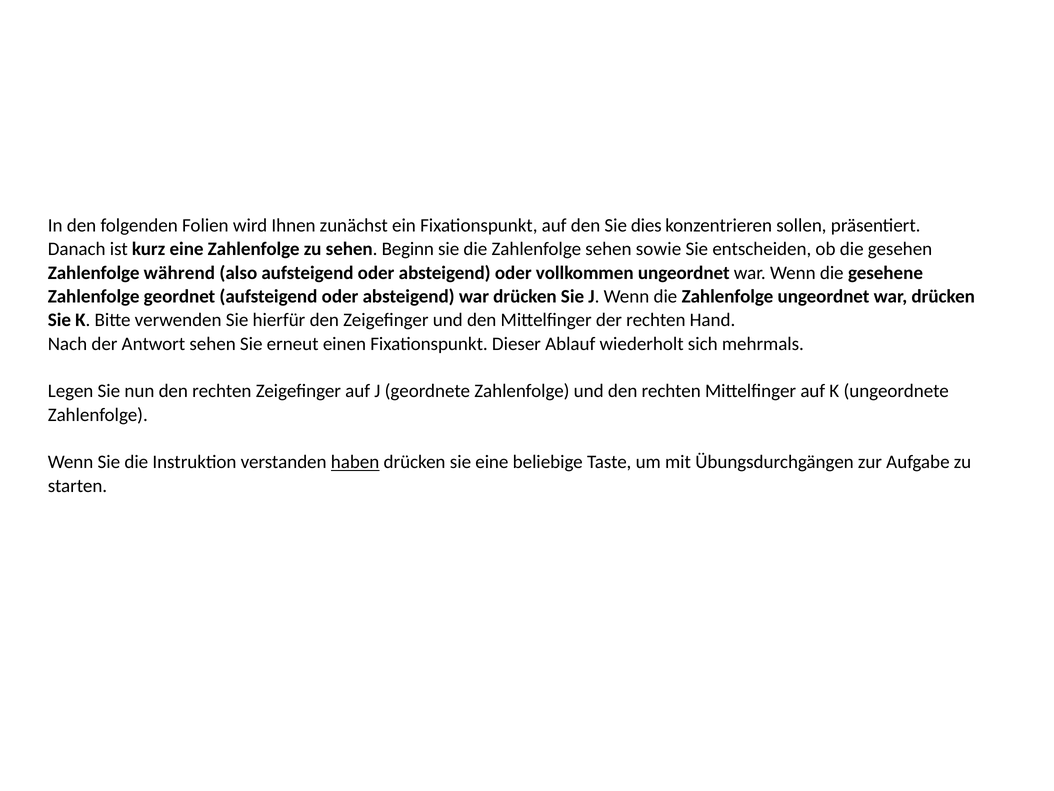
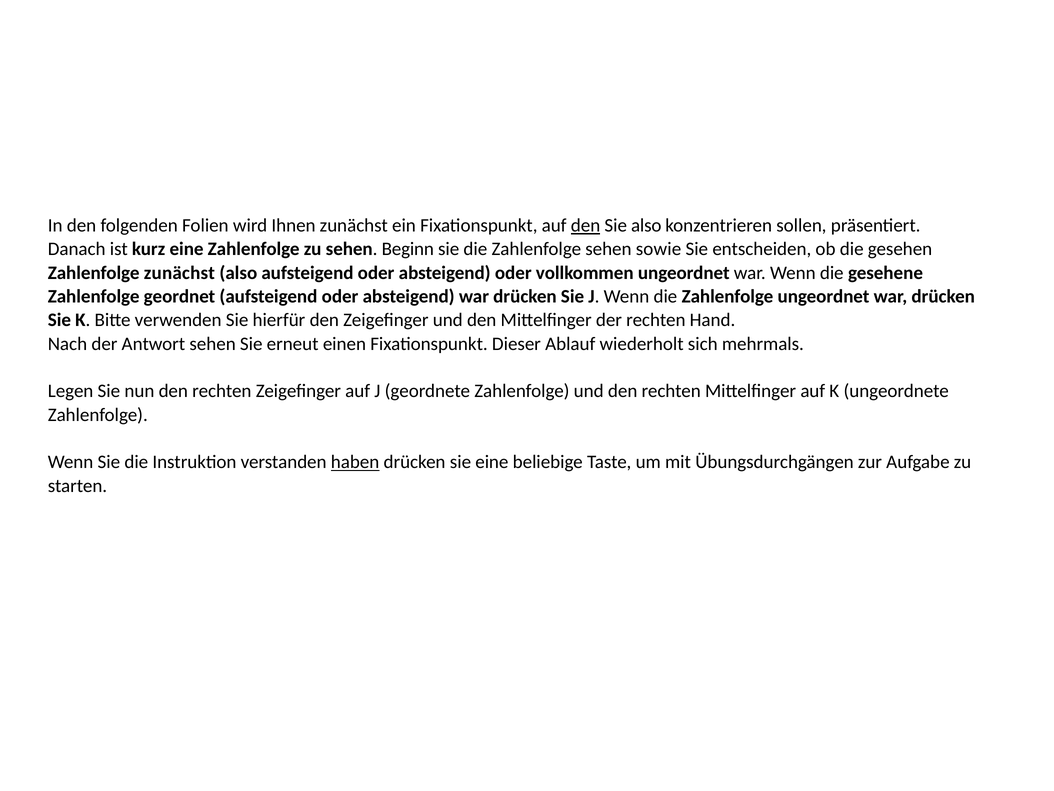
den underline: none -> present (586, 225)
Sie dies: dies -> also (646, 225)
Zahlenfolge während: während -> zunächst (179, 273)
